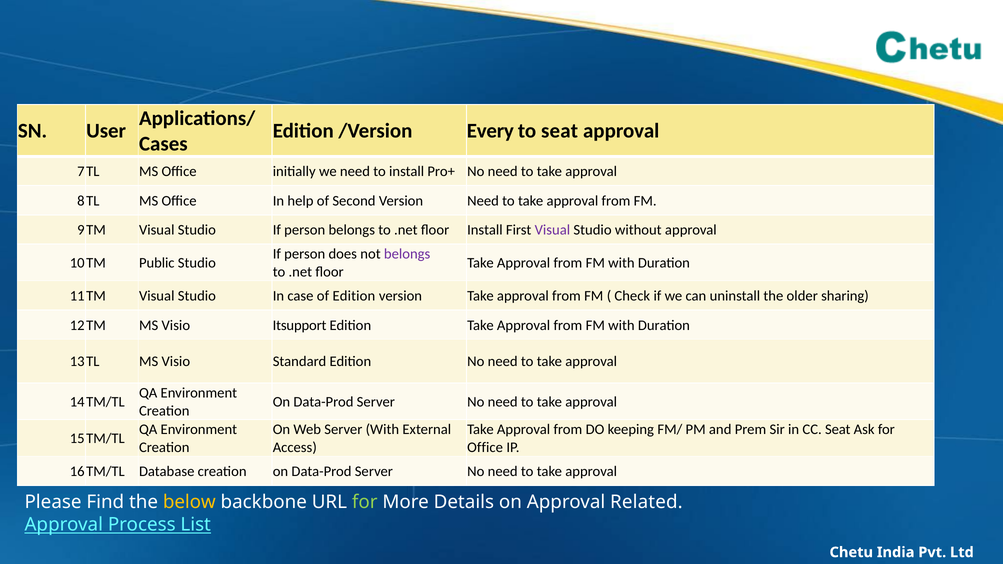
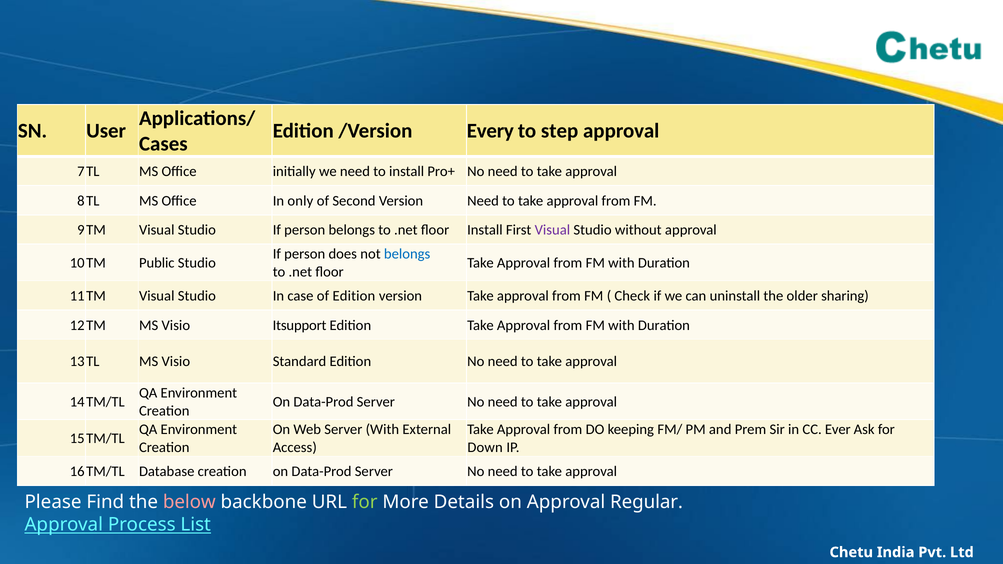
to seat: seat -> step (560, 131)
help: help -> only (300, 201)
belongs colour: purple -> blue (407, 254)
CC Seat: Seat -> Ever (838, 430)
Office: Office -> Down (485, 447)
below colour: yellow -> pink (189, 502)
Related: Related -> Regular (647, 502)
